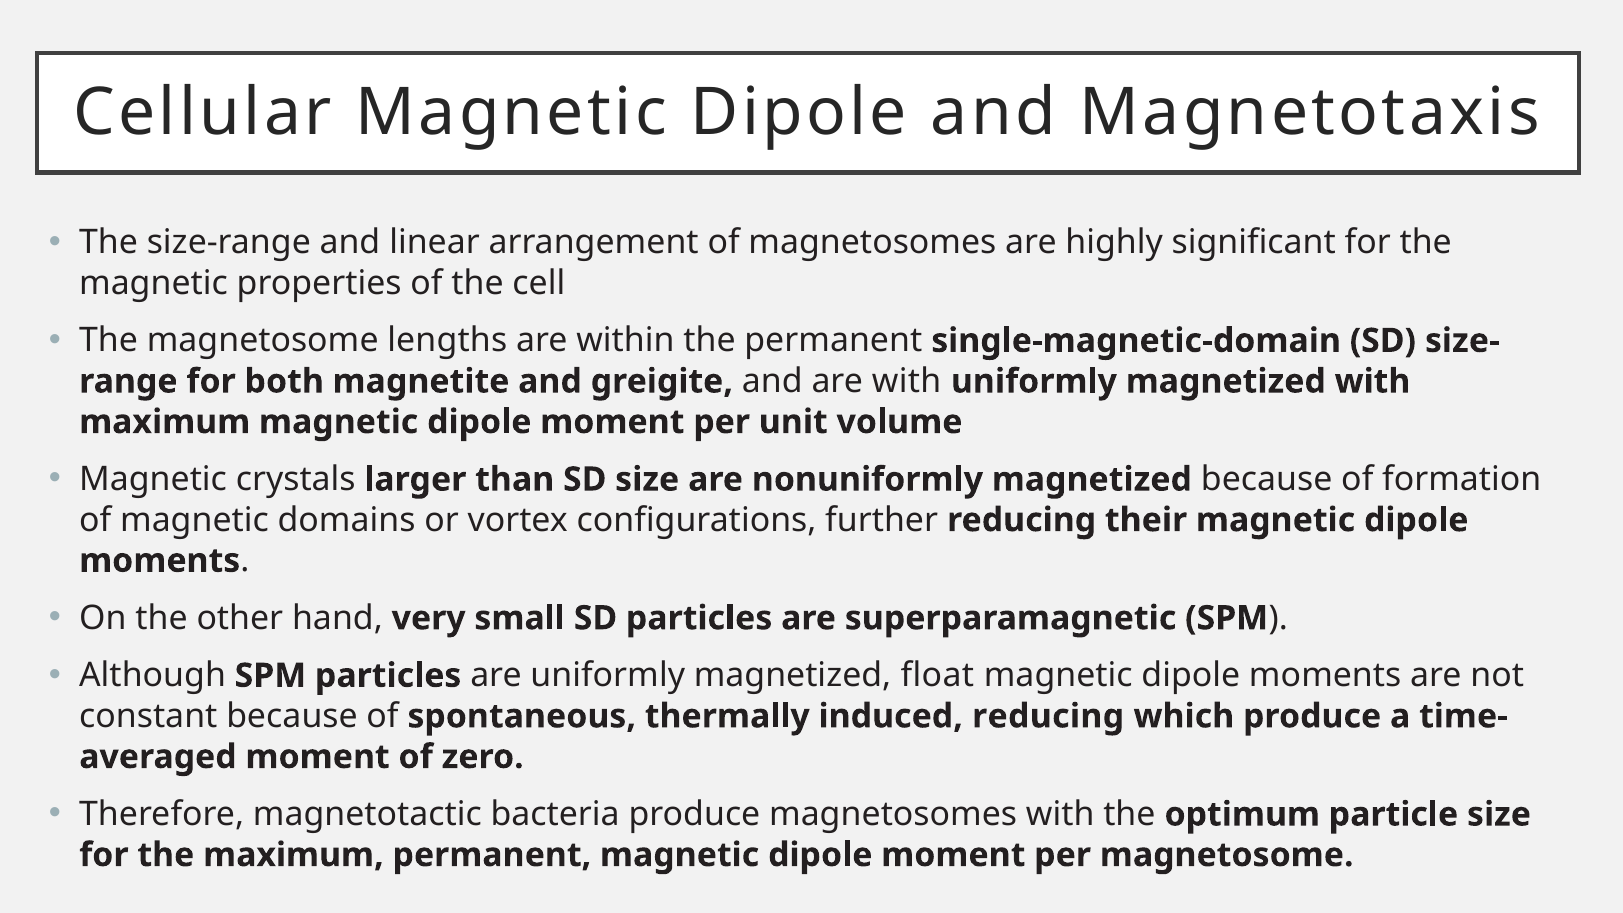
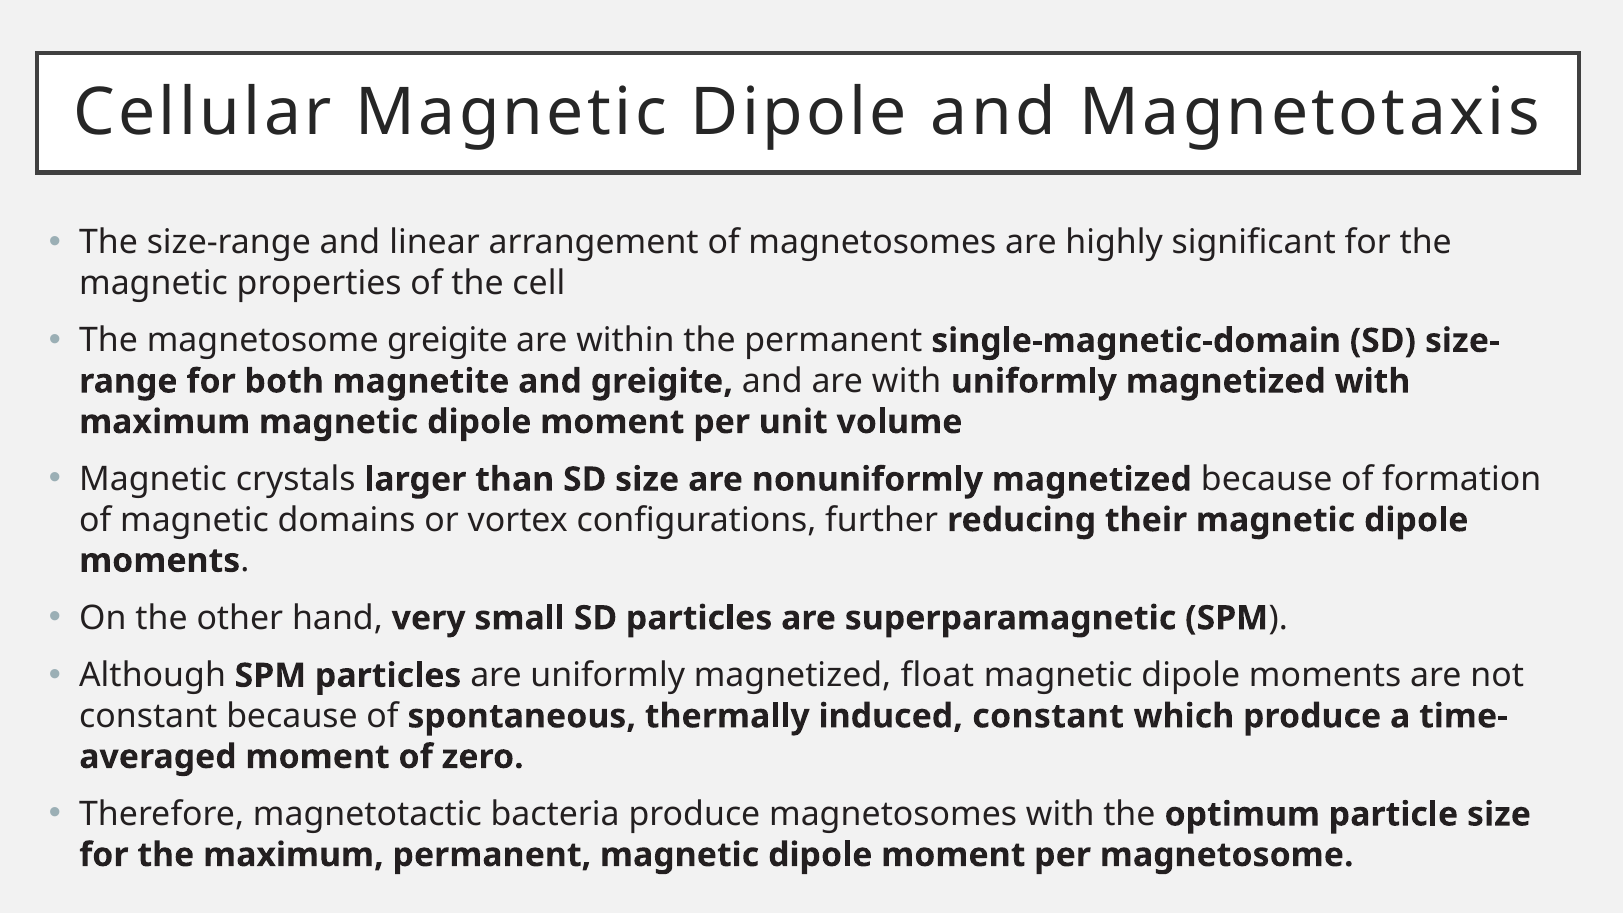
magnetosome lengths: lengths -> greigite (448, 341)
induced reducing: reducing -> constant (1048, 716)
